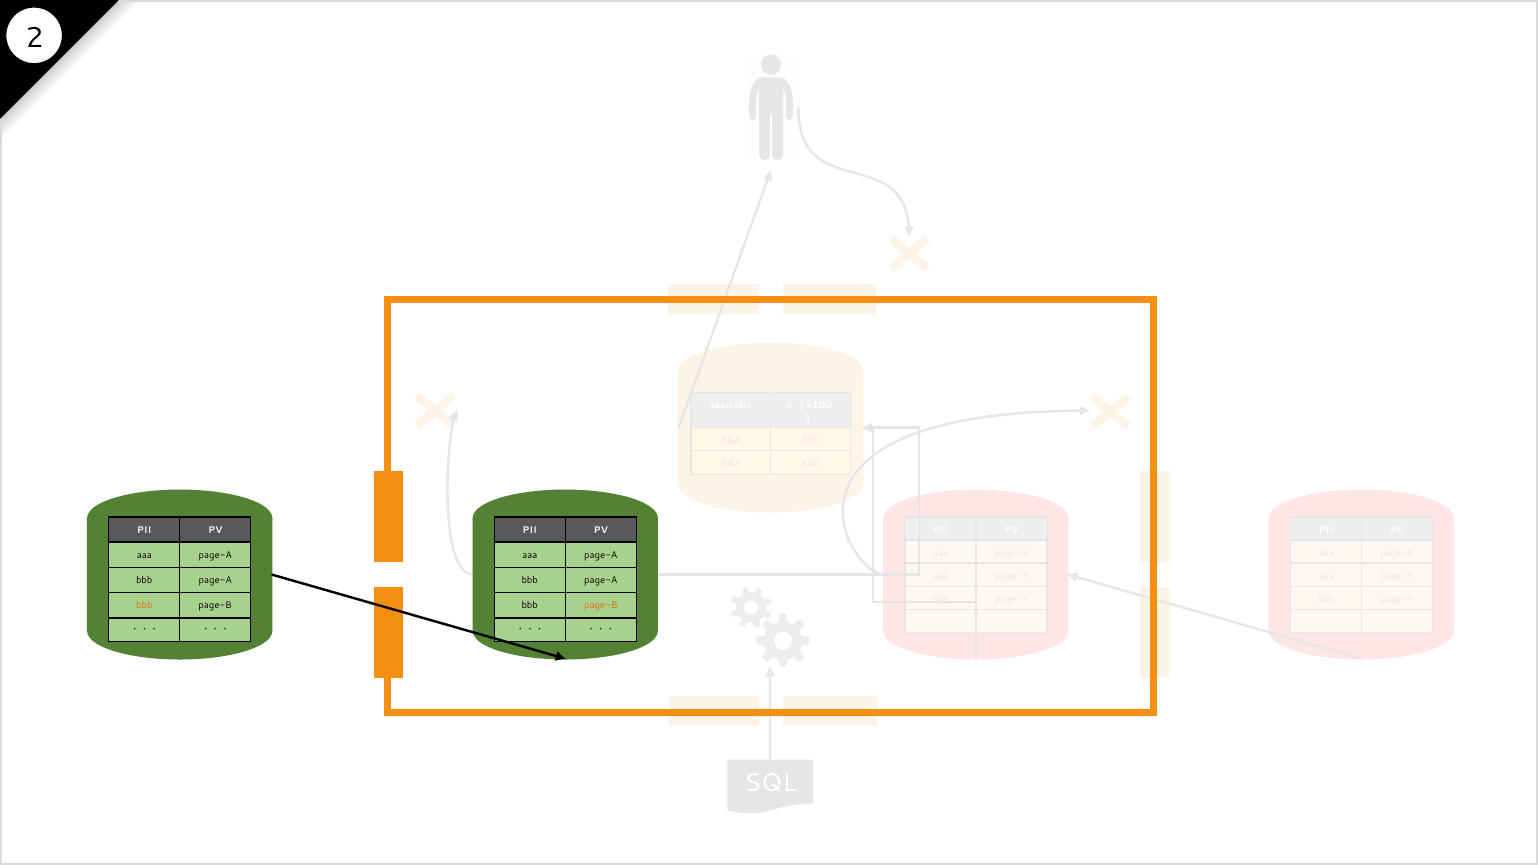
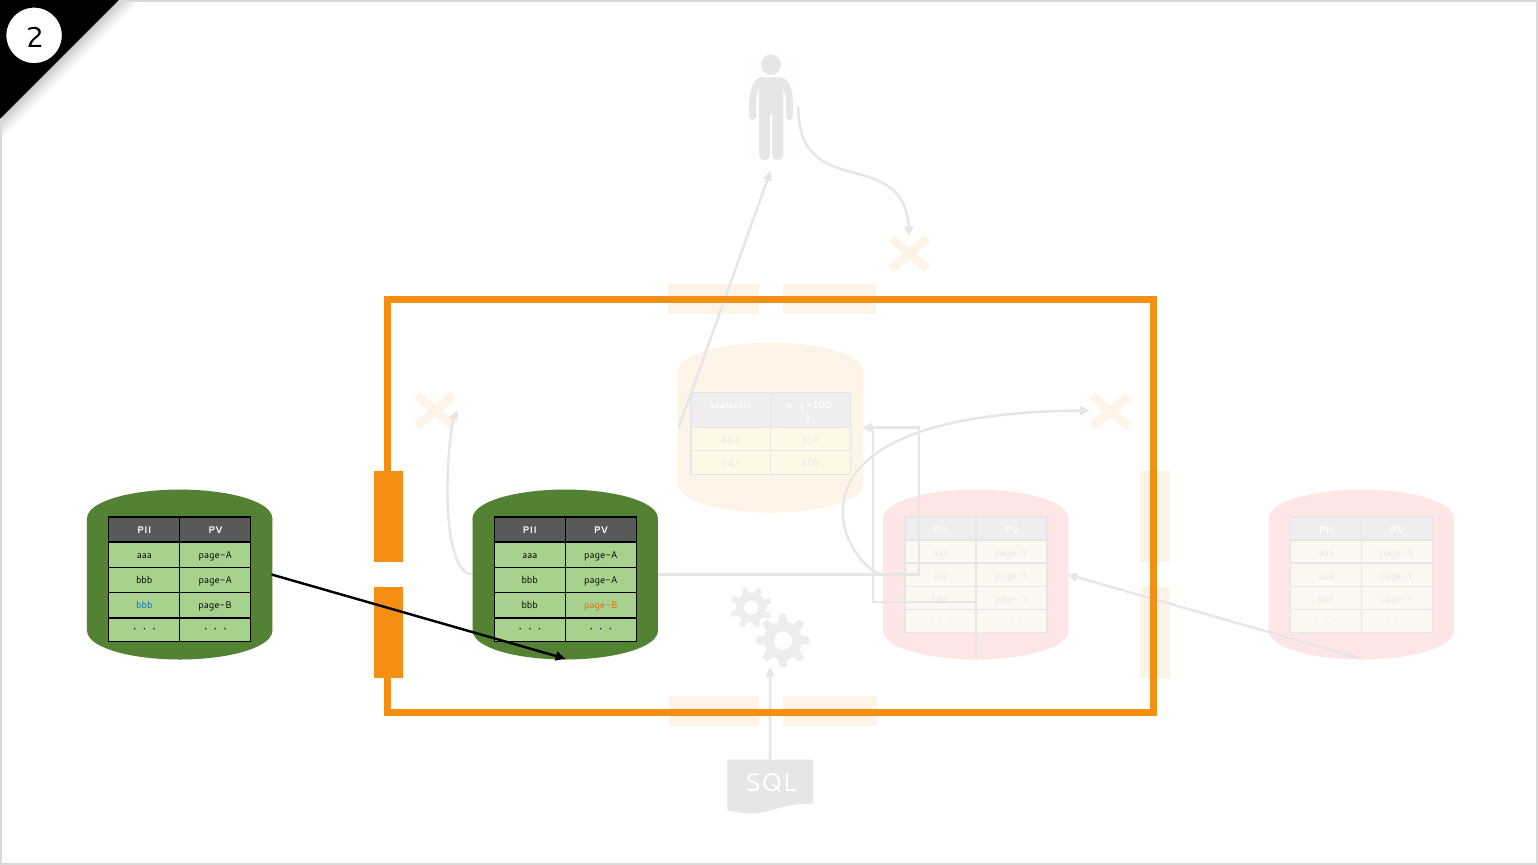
bbb colour: orange -> blue (144, 606)
